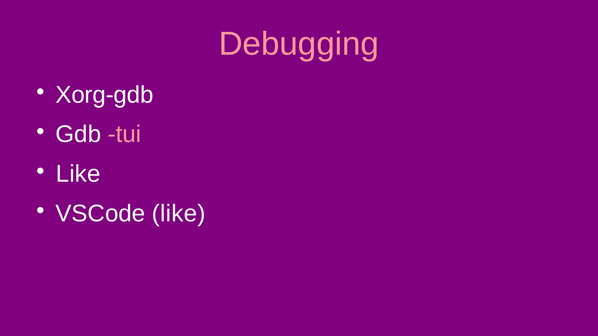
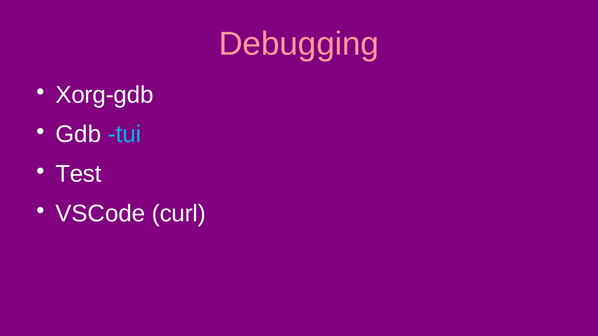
tui colour: pink -> light blue (124, 134)
Like: Like -> Test (78, 174)
VSCode like: like -> curl (179, 214)
